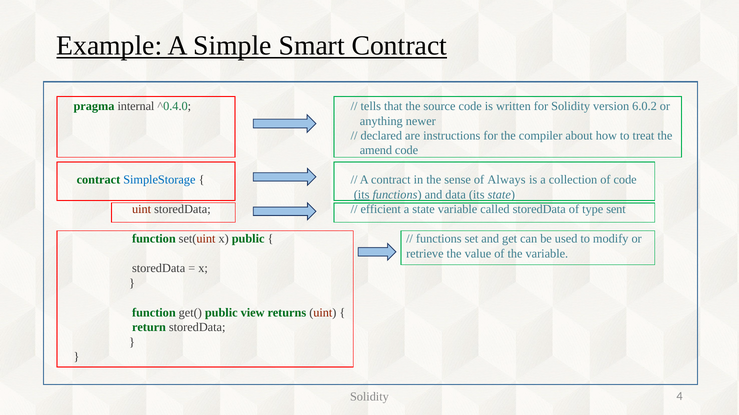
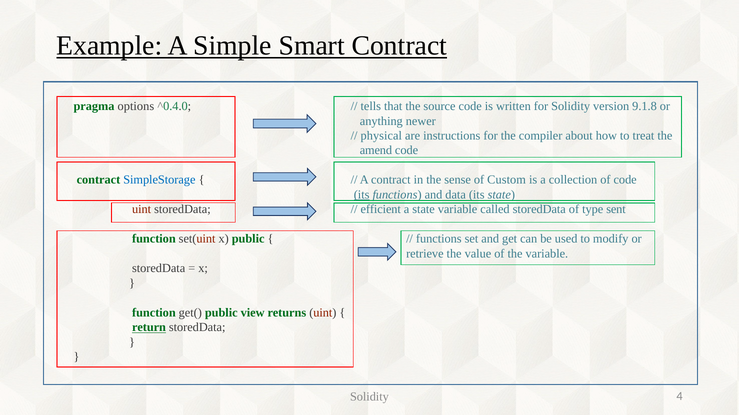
internal: internal -> options (136, 106)
6.0.2: 6.0.2 -> 9.1.8 (645, 106)
declared: declared -> physical (381, 136)
Always: Always -> Custom (507, 180)
return underline: none -> present (149, 328)
